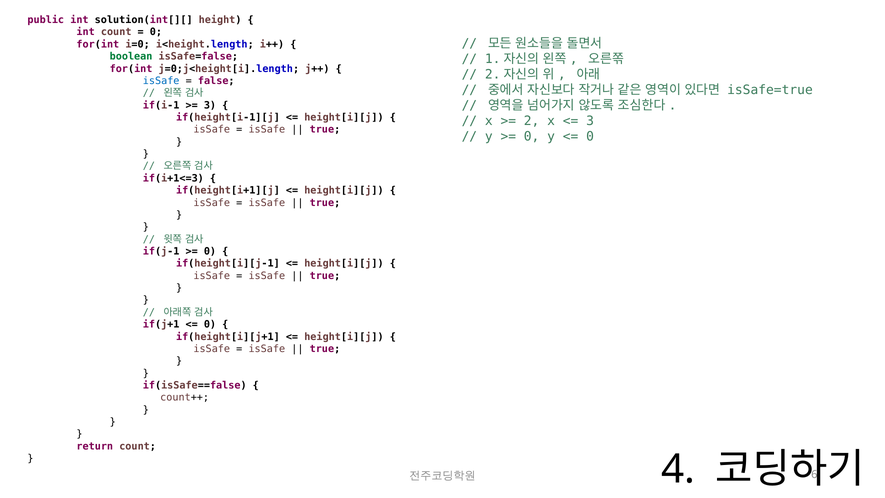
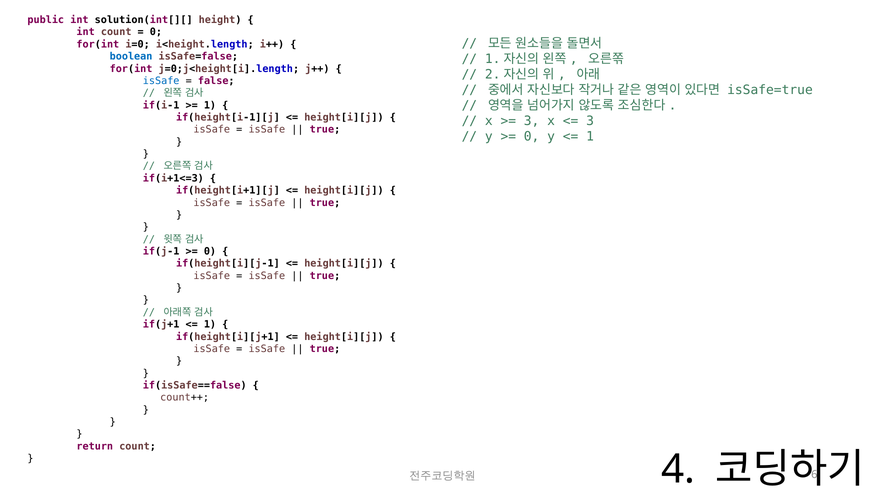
boolean colour: green -> blue (131, 56)
3: 3 -> 1 (210, 105)
2: 2 -> 3 (532, 121)
0: 0 -> 1 (590, 136)
0: 0 -> 1 (210, 324)
